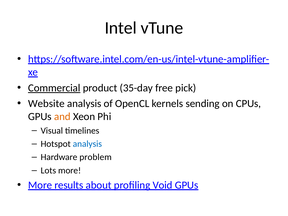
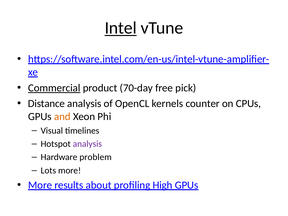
Intel underline: none -> present (121, 28)
35-day: 35-day -> 70-day (136, 88)
Website: Website -> Distance (46, 103)
sending: sending -> counter (203, 103)
analysis colour: blue -> purple (87, 144)
Void: Void -> High (163, 185)
